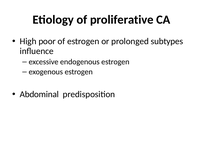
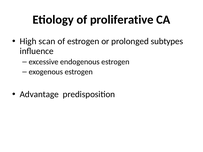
poor: poor -> scan (47, 41)
Abdominal: Abdominal -> Advantage (39, 94)
